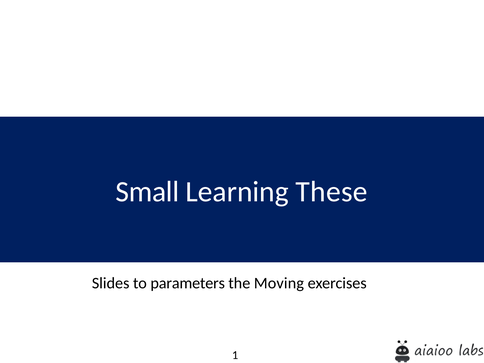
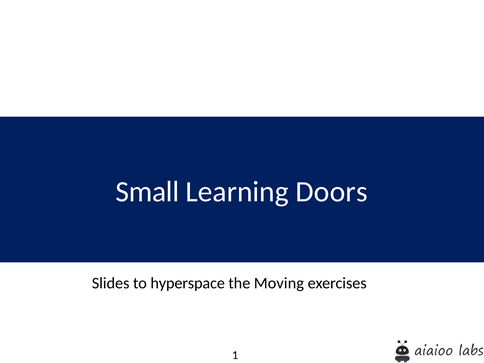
These: These -> Doors (332, 192)
parameters: parameters -> hyperspace (188, 283)
